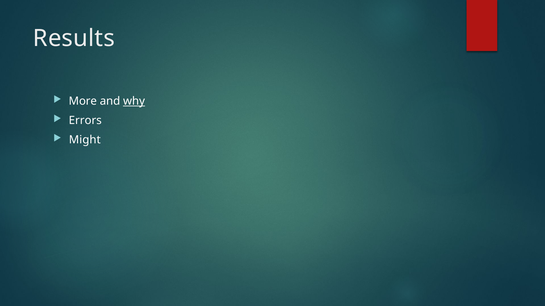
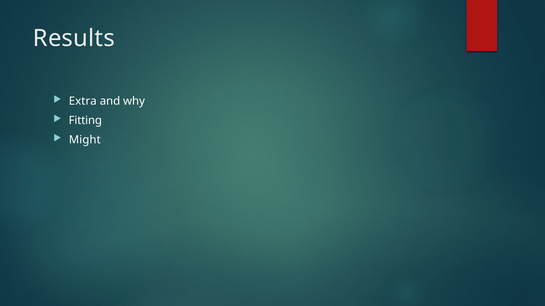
More: More -> Extra (83, 101)
why underline: present -> none (134, 101)
Errors: Errors -> Fitting (85, 121)
